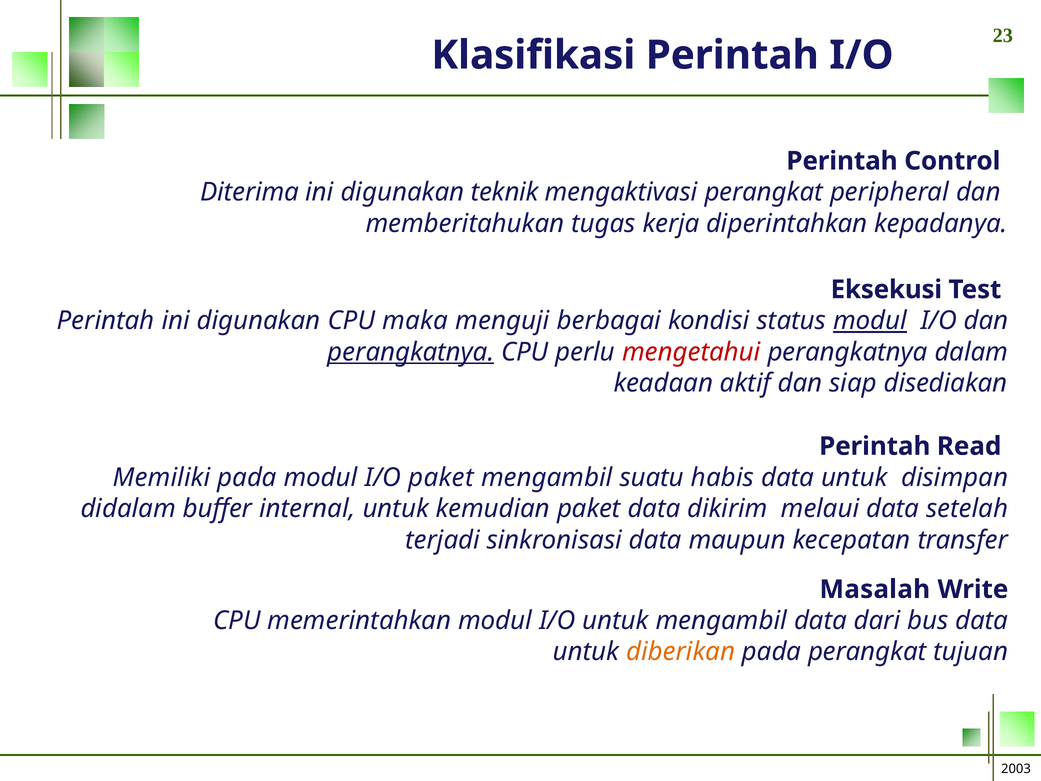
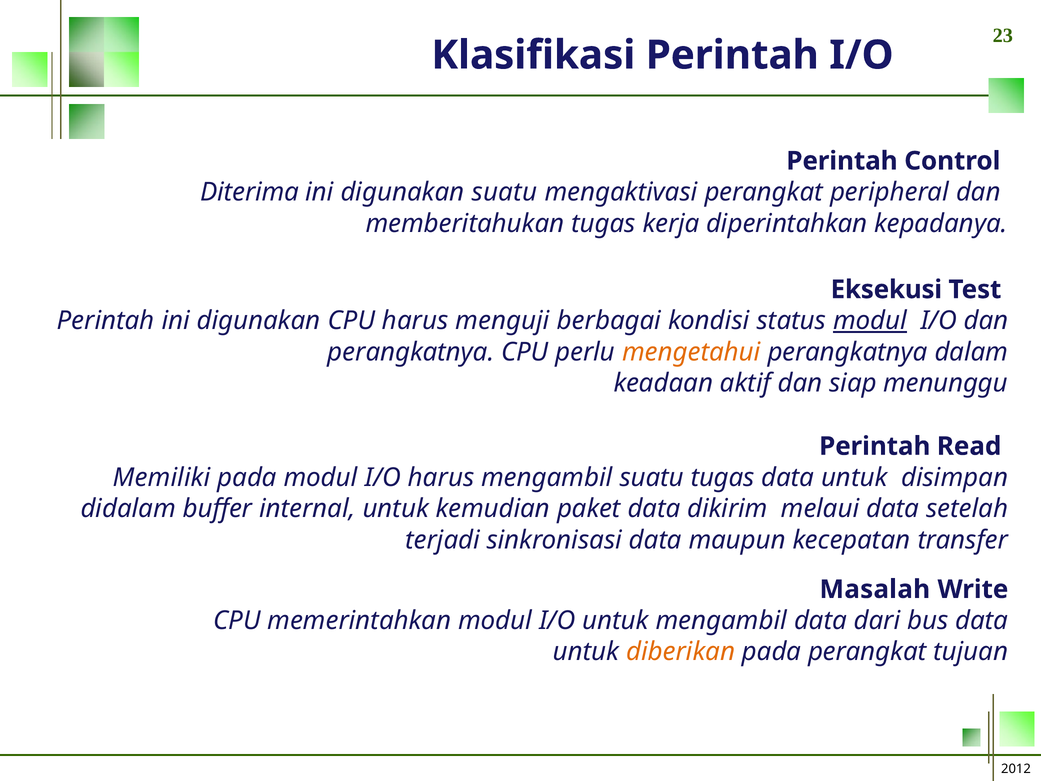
digunakan teknik: teknik -> suatu (504, 192)
CPU maka: maka -> harus (415, 321)
perangkatnya underline: present -> none (411, 352)
mengetahui colour: red -> orange (691, 352)
disediakan: disediakan -> menunggu (946, 383)
I/O paket: paket -> harus (441, 477)
suatu habis: habis -> tugas (723, 477)
2003: 2003 -> 2012 (1016, 769)
